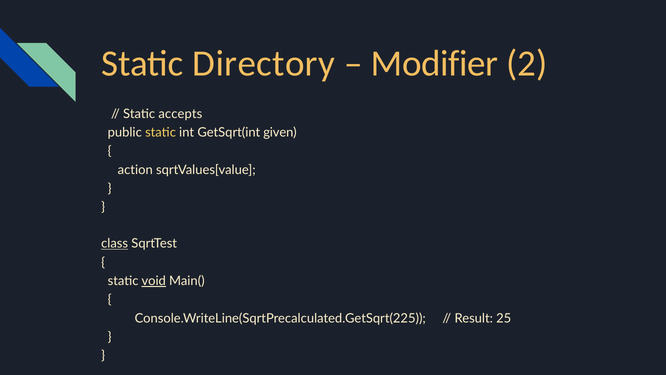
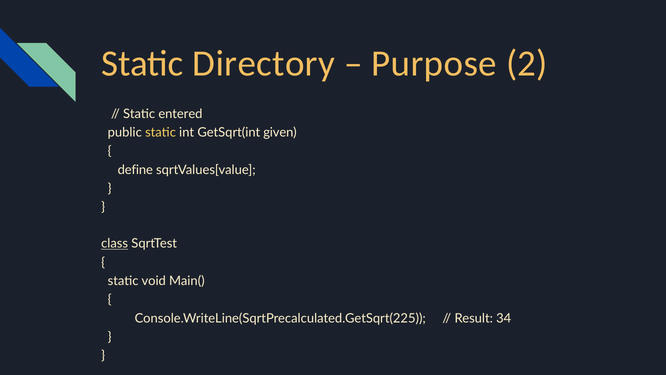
Modifier: Modifier -> Purpose (434, 64)
accepts: accepts -> entered (180, 114)
action: action -> define (135, 170)
void underline: present -> none (154, 281)
25: 25 -> 34 (504, 318)
